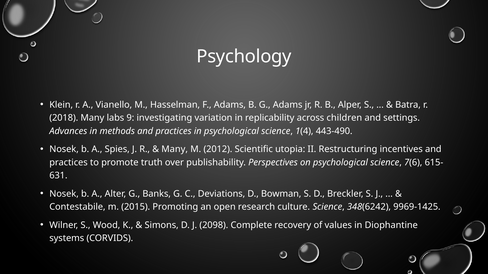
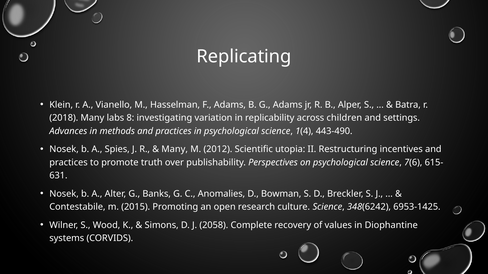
Psychology: Psychology -> Replicating (244, 57)
9: 9 -> 8 (130, 118)
Deviations: Deviations -> Anomalies (221, 194)
9969-1425: 9969-1425 -> 6953-1425 (417, 207)
2098: 2098 -> 2058 (214, 226)
